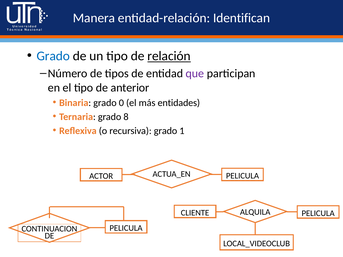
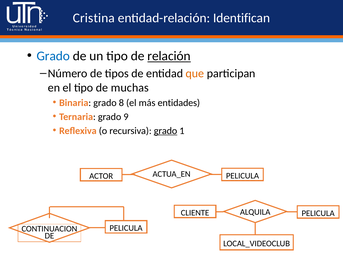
Manera: Manera -> Cristina (94, 18)
que colour: purple -> orange (195, 74)
anterior: anterior -> muchas (130, 88)
0: 0 -> 8 (121, 103)
8: 8 -> 9 (126, 117)
grado underline: none -> present (166, 131)
